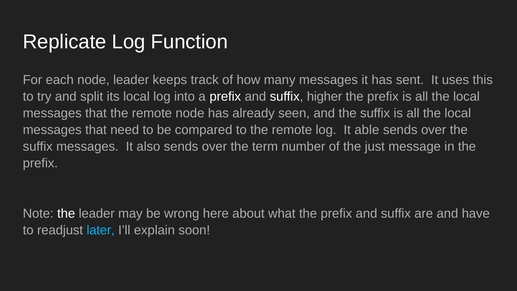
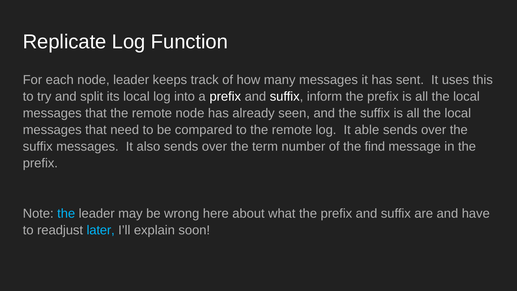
higher: higher -> inform (325, 97)
just: just -> find (375, 146)
the colour: white -> light blue (66, 214)
